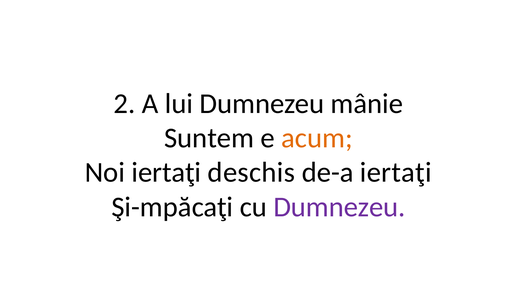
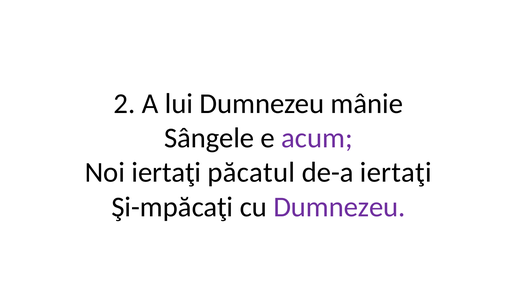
Suntem: Suntem -> Sângele (209, 138)
acum colour: orange -> purple (317, 138)
deschis: deschis -> păcatul (251, 172)
